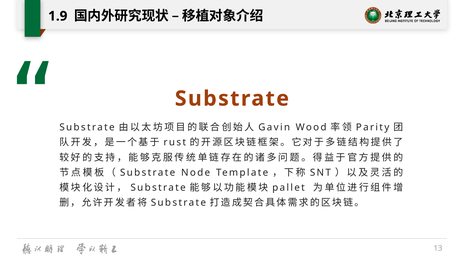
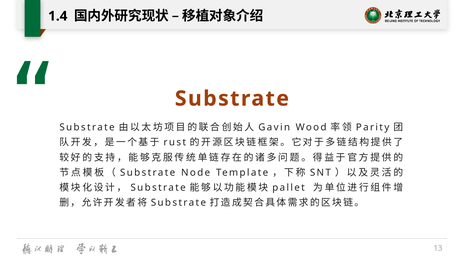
1.9: 1.9 -> 1.4 (58, 16)
